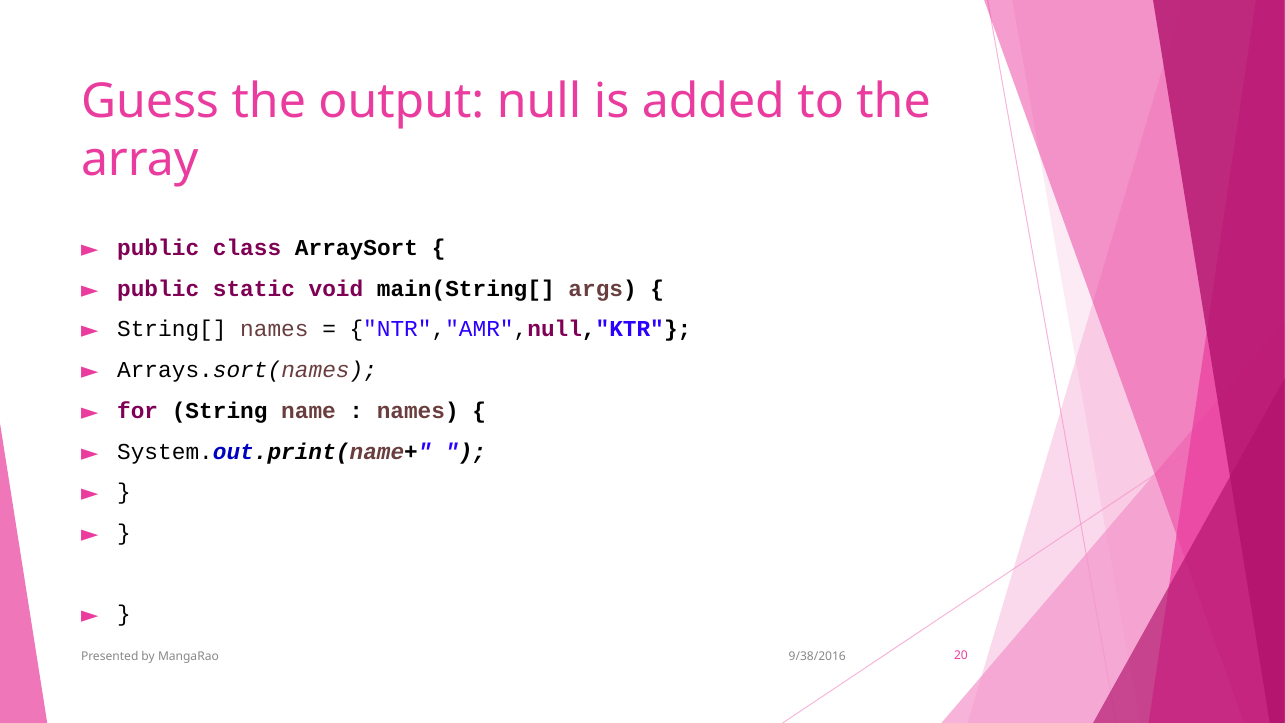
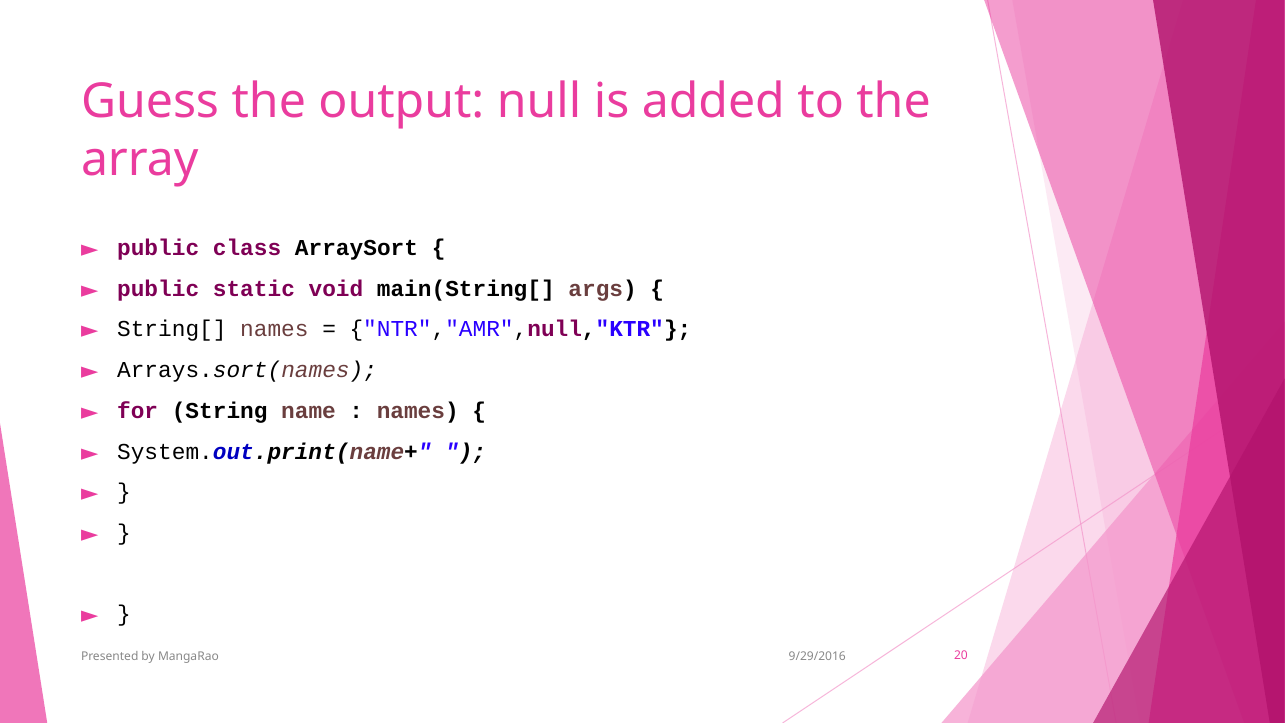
9/38/2016: 9/38/2016 -> 9/29/2016 (817, 657)
